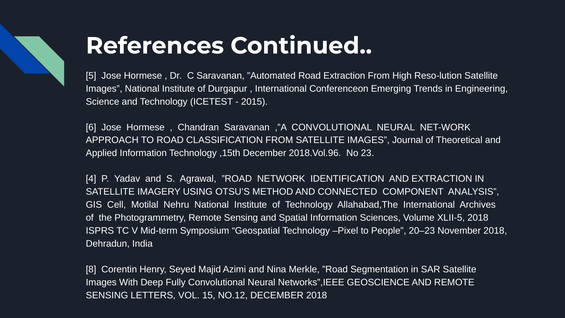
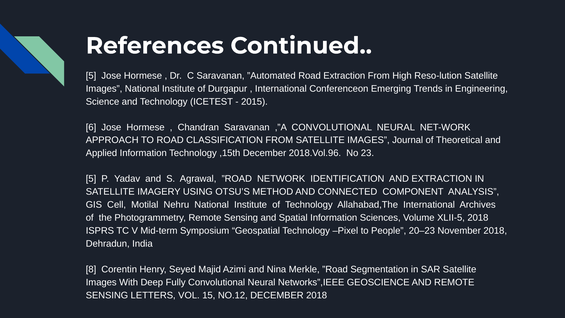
4: 4 -> 5 (91, 179)
